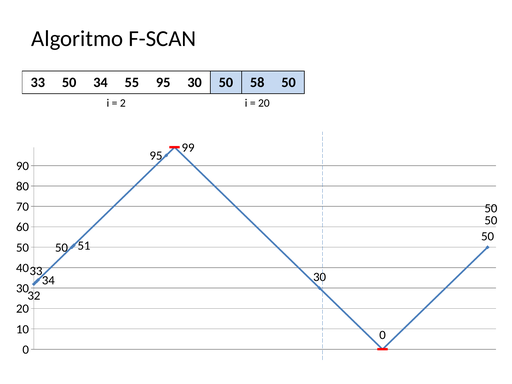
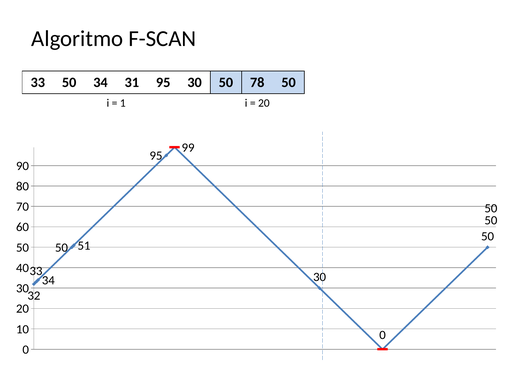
55: 55 -> 31 (132, 82)
58: 58 -> 78 (257, 82)
2: 2 -> 1 (123, 103)
